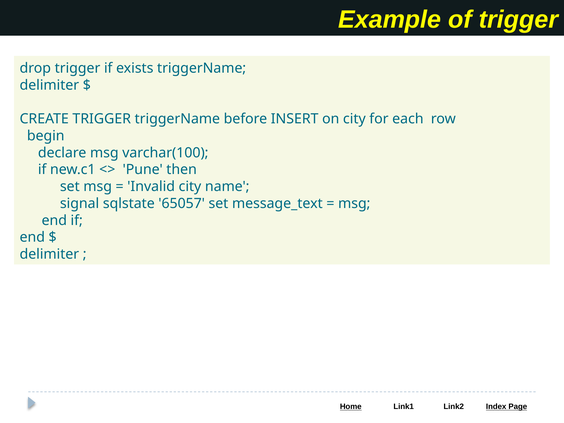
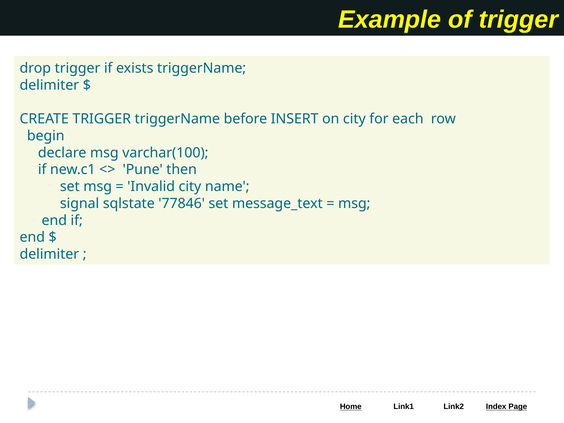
65057: 65057 -> 77846 (182, 203)
